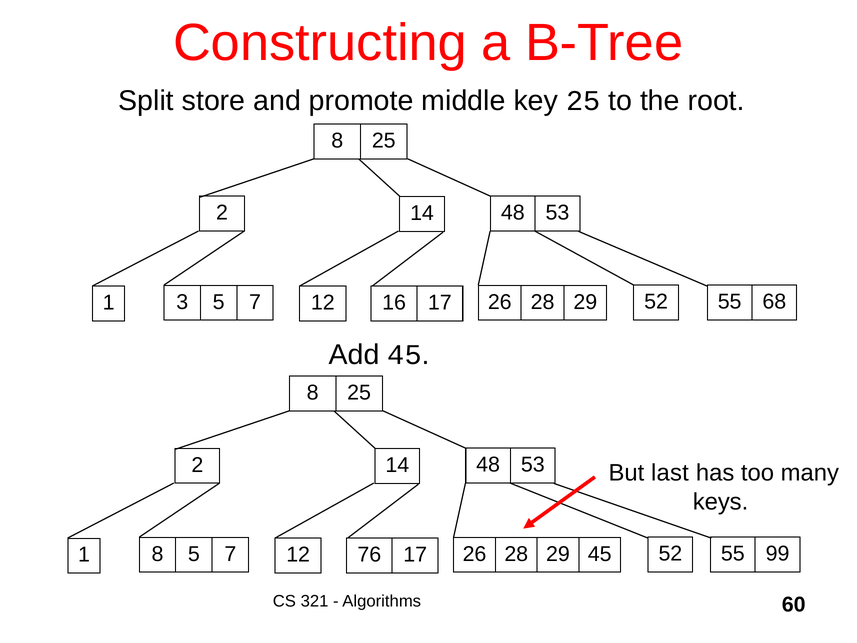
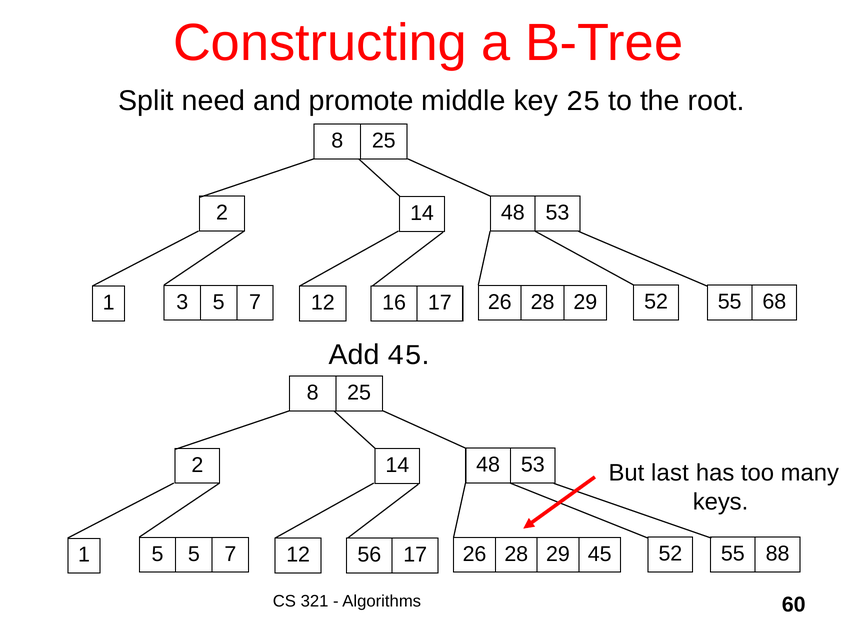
store: store -> need (214, 101)
99: 99 -> 88 (778, 554)
1 8: 8 -> 5 (158, 554)
76: 76 -> 56 (369, 555)
